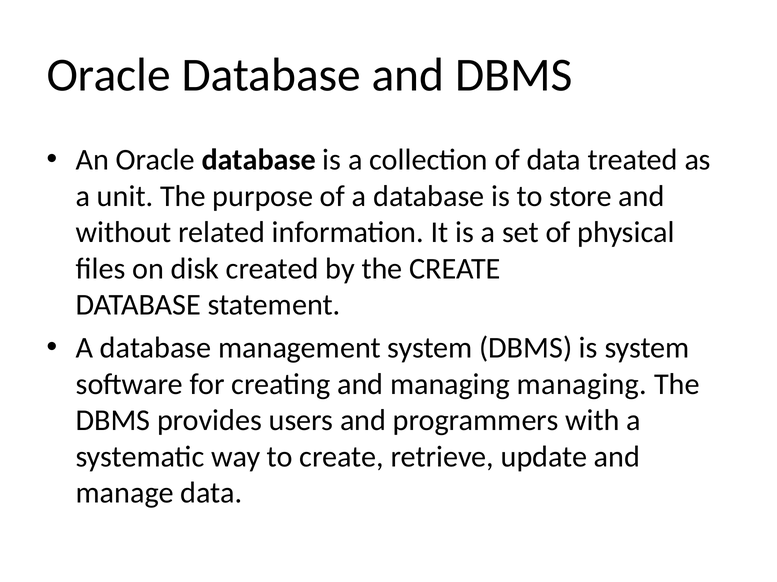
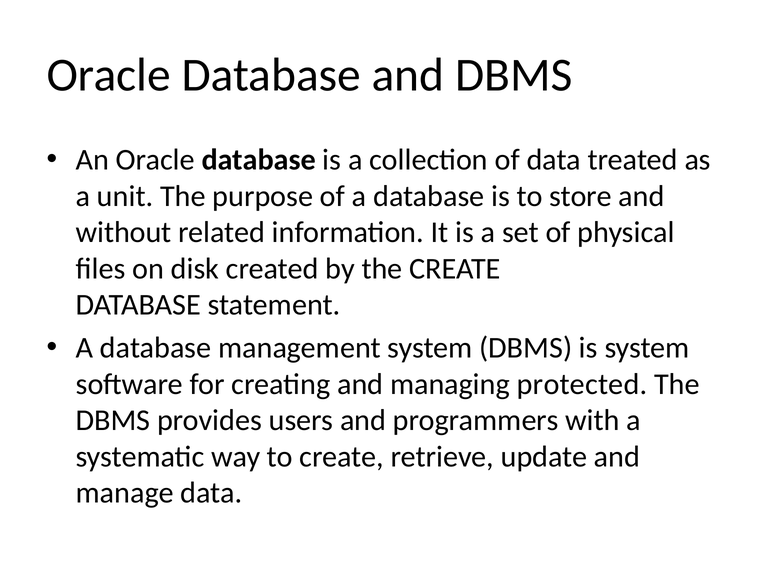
managing managing: managing -> protected (582, 385)
